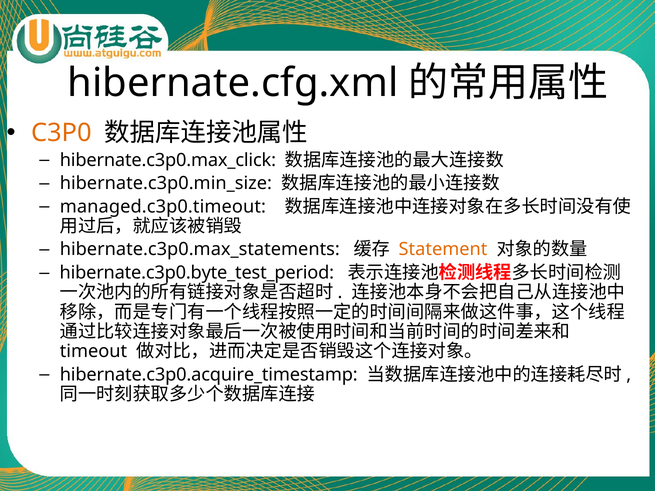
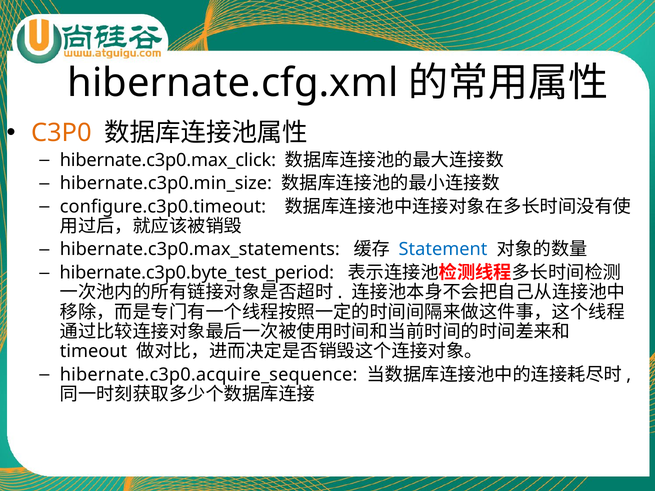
managed.c3p0.timeout: managed.c3p0.timeout -> configure.c3p0.timeout (163, 207)
Statement colour: orange -> blue (443, 250)
hibernate.c3p0.acquire_timestamp: hibernate.c3p0.acquire_timestamp -> hibernate.c3p0.acquire_sequence (209, 375)
